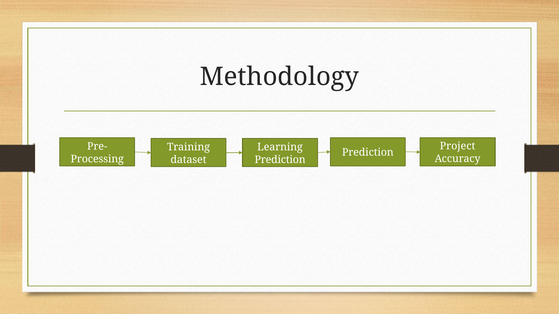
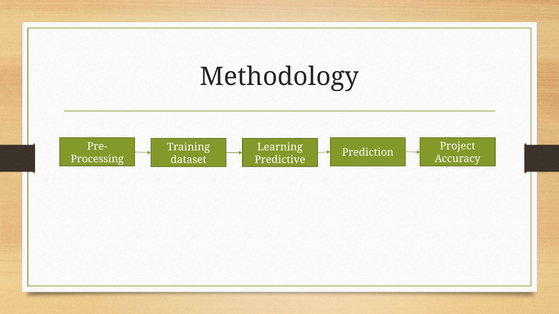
Prediction: Prediction -> Predictive (280, 160)
